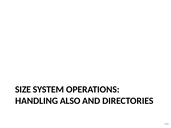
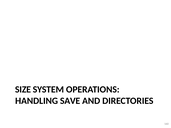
ALSO: ALSO -> SAVE (70, 101)
